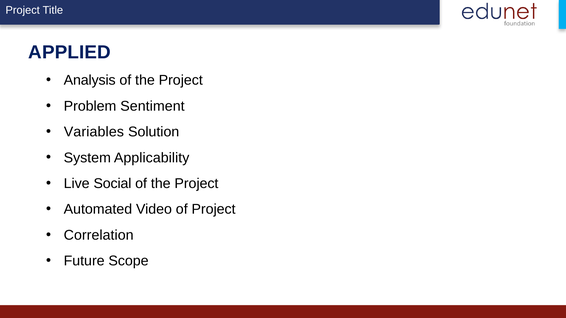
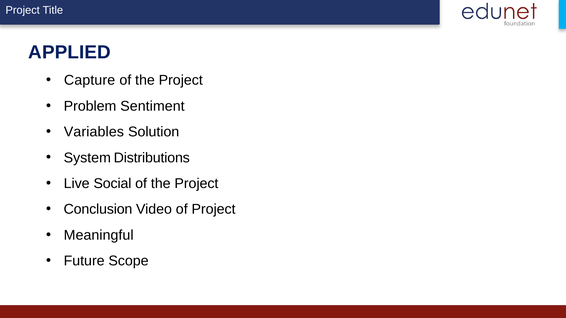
Analysis: Analysis -> Capture (90, 80)
Applicability: Applicability -> Distributions (152, 158)
Automated: Automated -> Conclusion (98, 210)
Correlation: Correlation -> Meaningful (99, 235)
